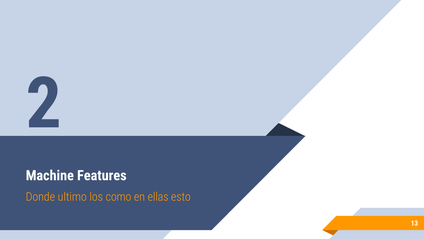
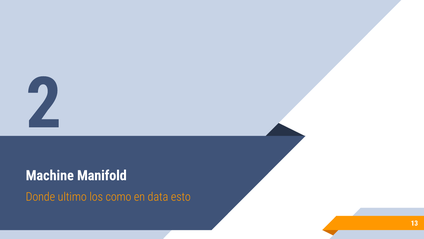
Features: Features -> Manifold (102, 175)
ellas: ellas -> data (158, 196)
